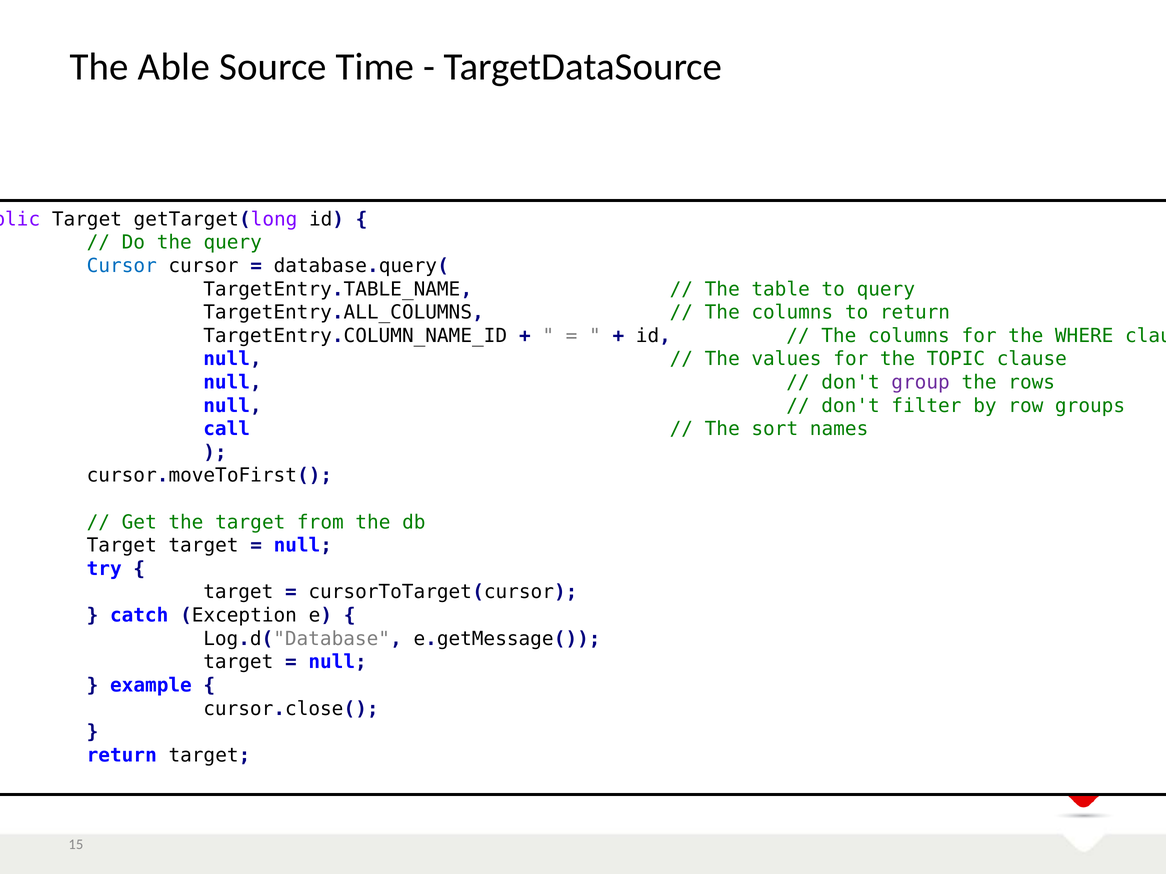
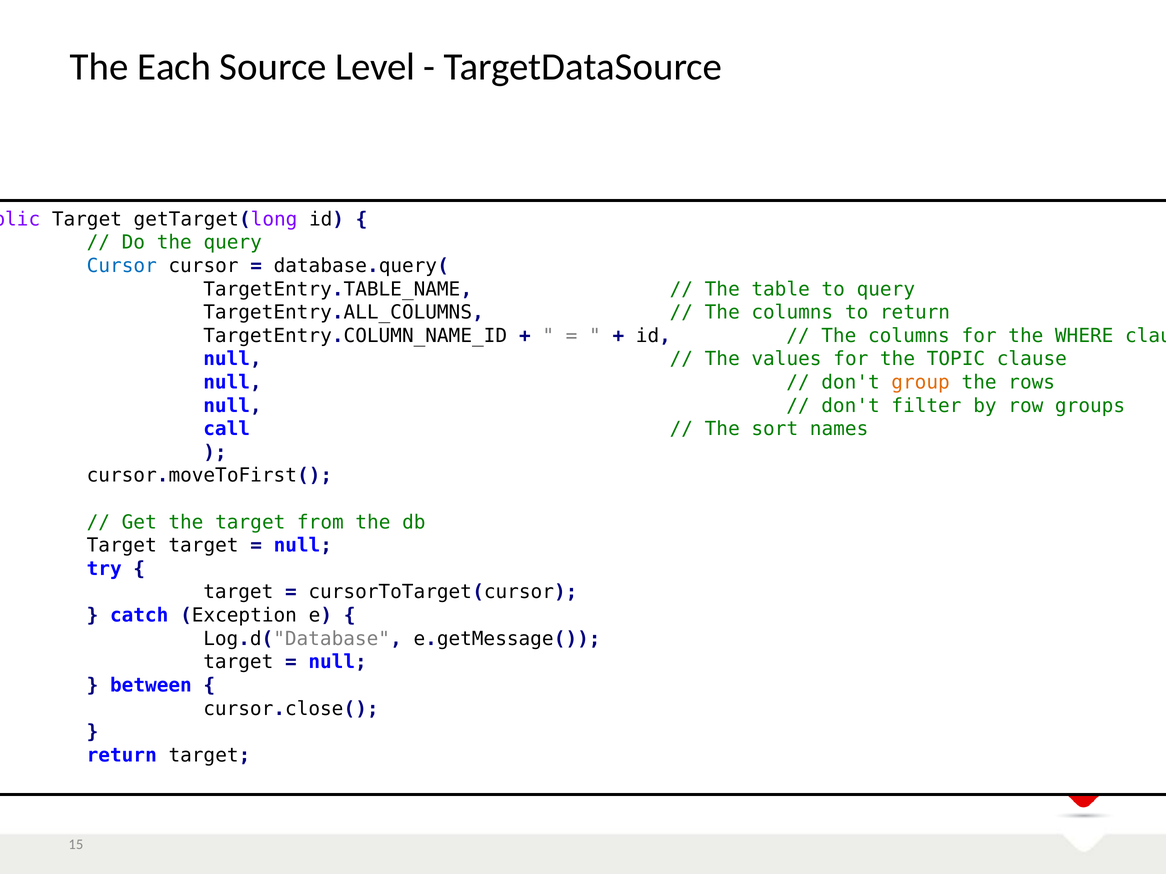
Able: Able -> Each (174, 67)
Time: Time -> Level (375, 67)
group colour: purple -> orange (921, 383)
example: example -> between (151, 686)
